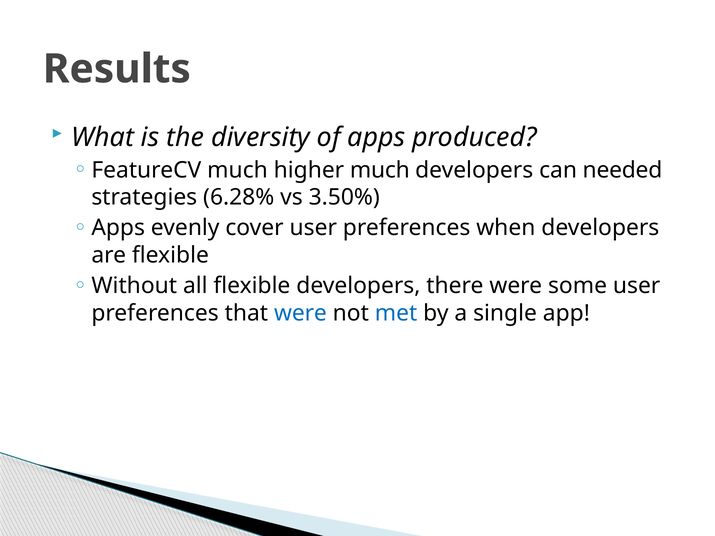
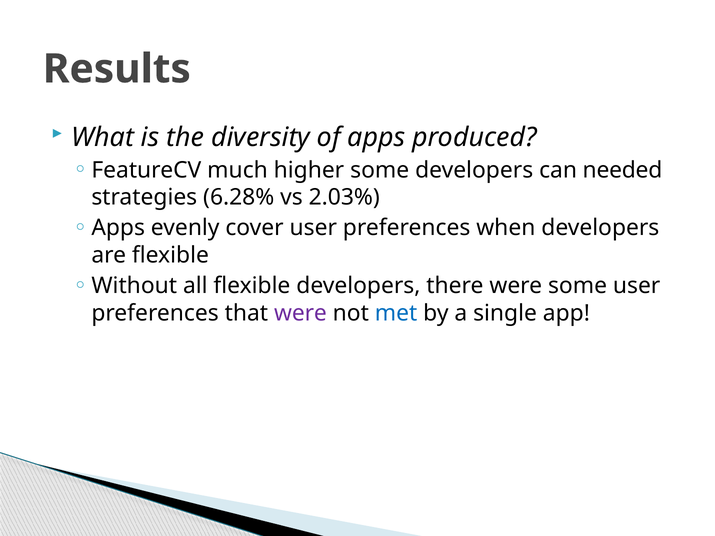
higher much: much -> some (380, 170)
3.50%: 3.50% -> 2.03% (344, 197)
were colour: blue -> purple (300, 313)
